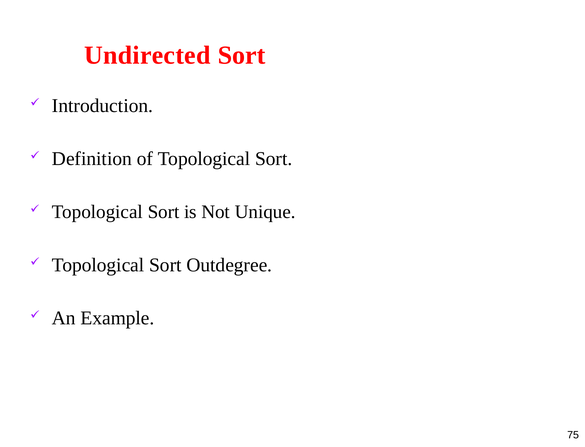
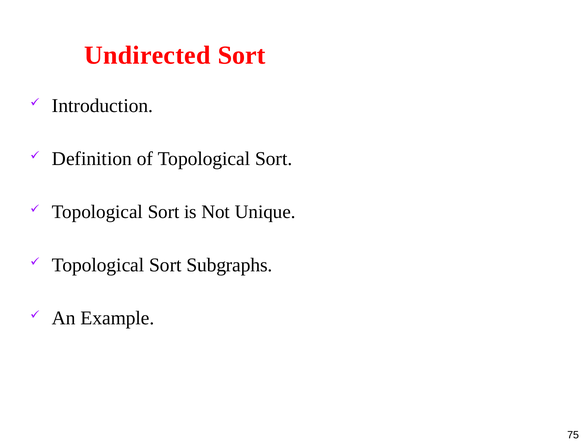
Outdegree: Outdegree -> Subgraphs (229, 265)
